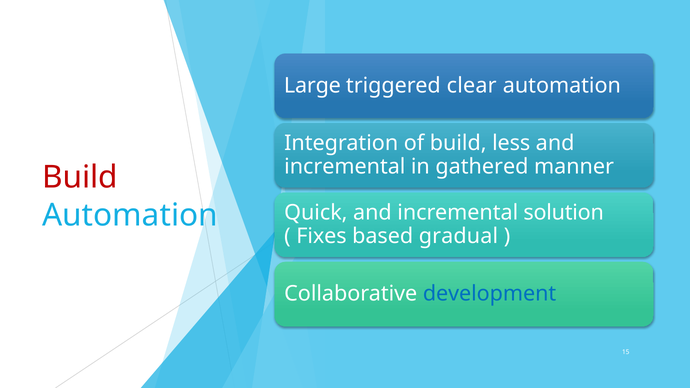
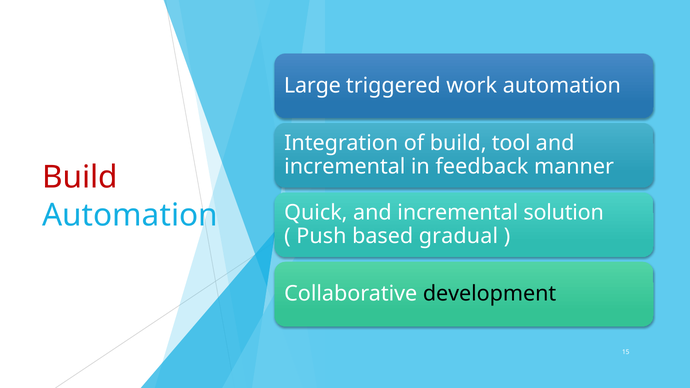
clear: clear -> work (472, 86)
less: less -> tool (511, 143)
gathered: gathered -> feedback (482, 167)
Fixes: Fixes -> Push (321, 236)
development colour: blue -> black (490, 294)
